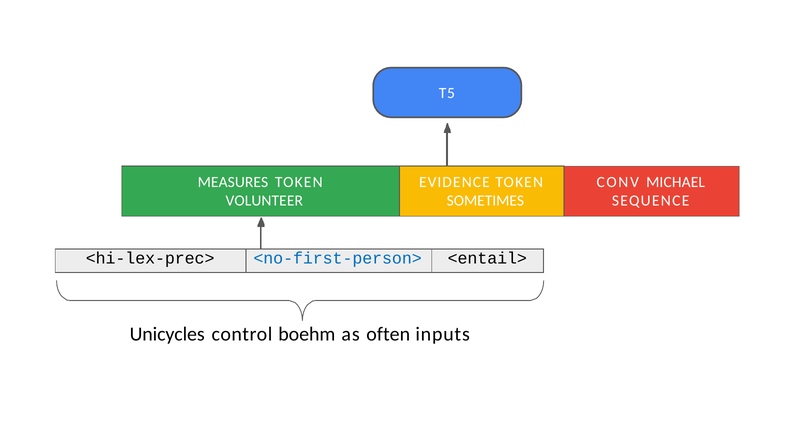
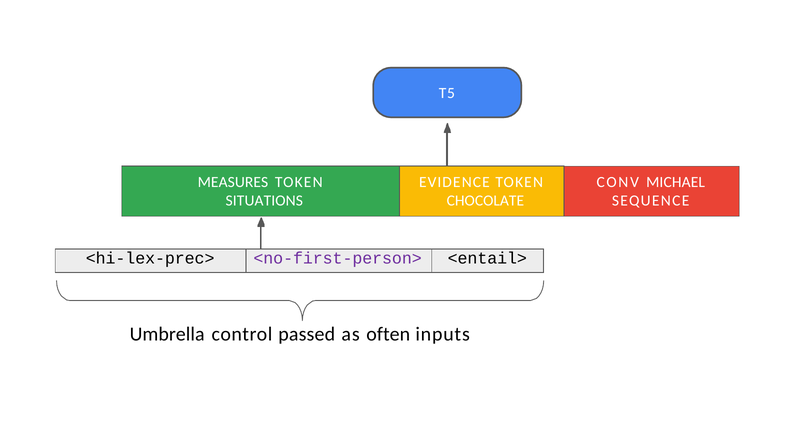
VOLUNTEER: VOLUNTEER -> SITUATIONS (264, 201)
SOMETIMES: SOMETIMES -> CHOCOLATE (485, 201)
<no-first-person> colour: blue -> purple (338, 259)
Unicycles: Unicycles -> Umbrella (167, 334)
boehm: boehm -> passed (307, 334)
